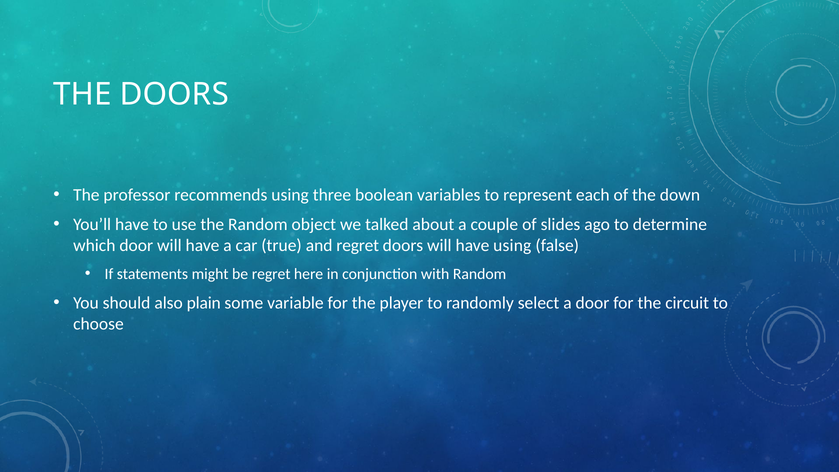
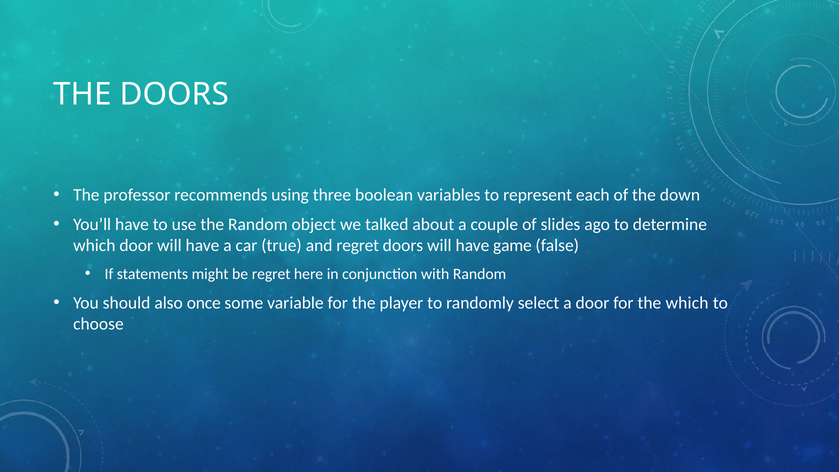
have using: using -> game (512, 245)
plain: plain -> once (204, 303)
the circuit: circuit -> which (687, 303)
